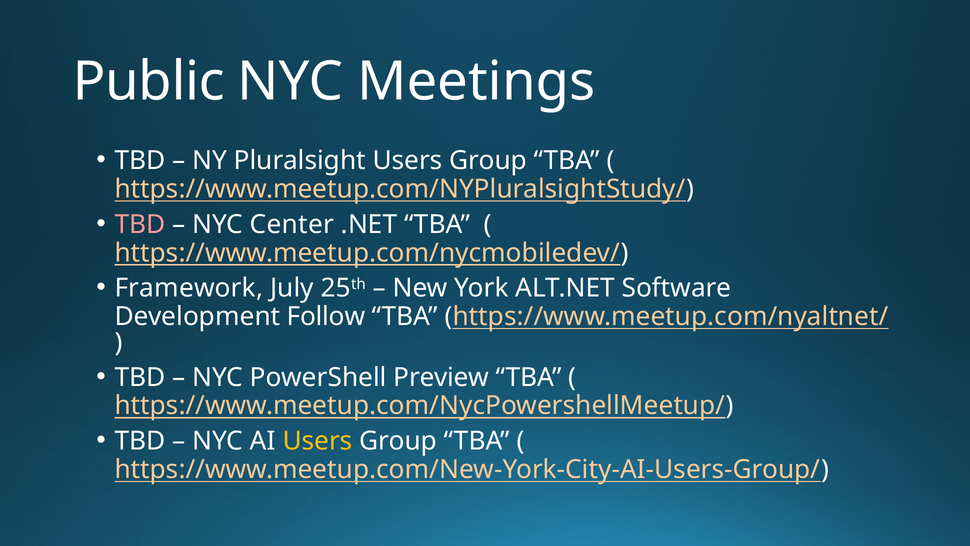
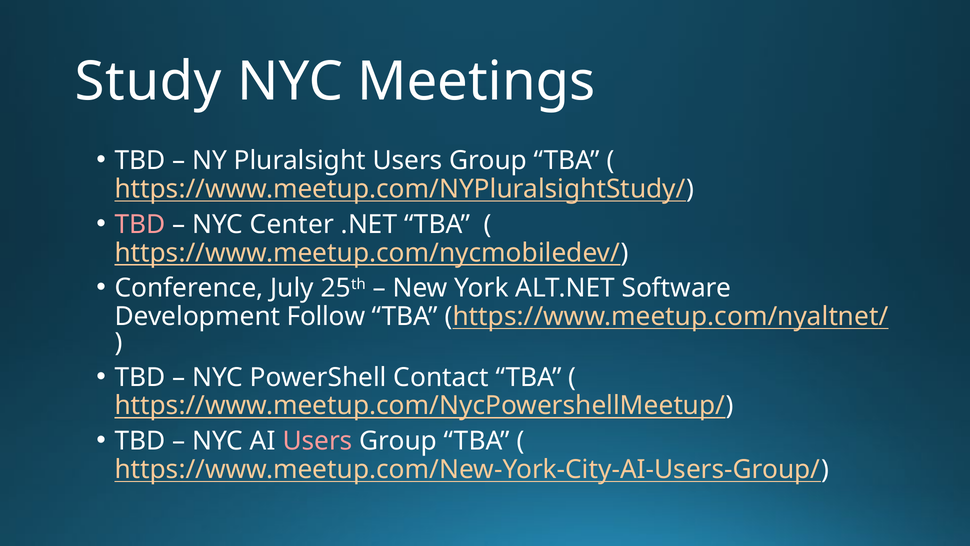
Public: Public -> Study (148, 81)
Framework: Framework -> Conference (189, 288)
Preview: Preview -> Contact (441, 377)
Users colour: yellow -> pink (318, 441)
